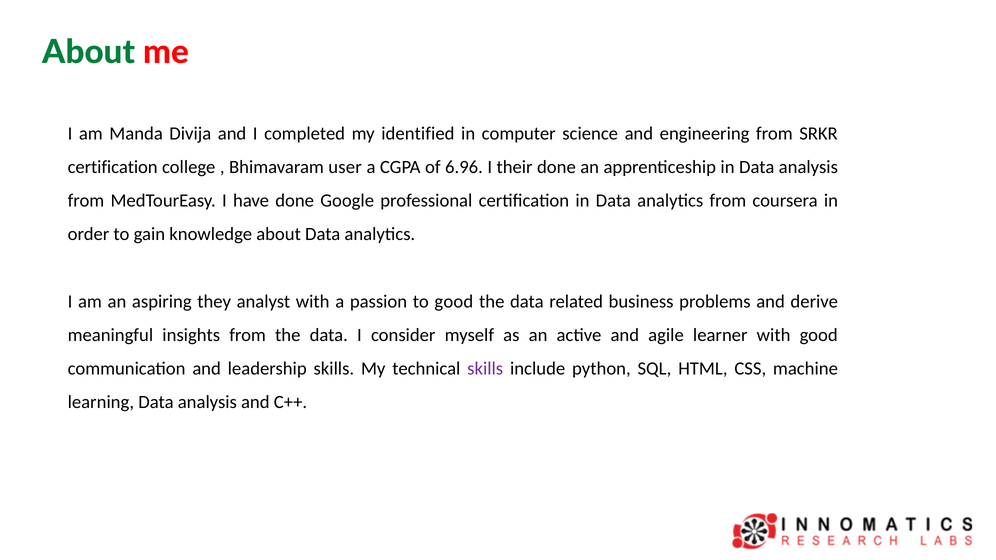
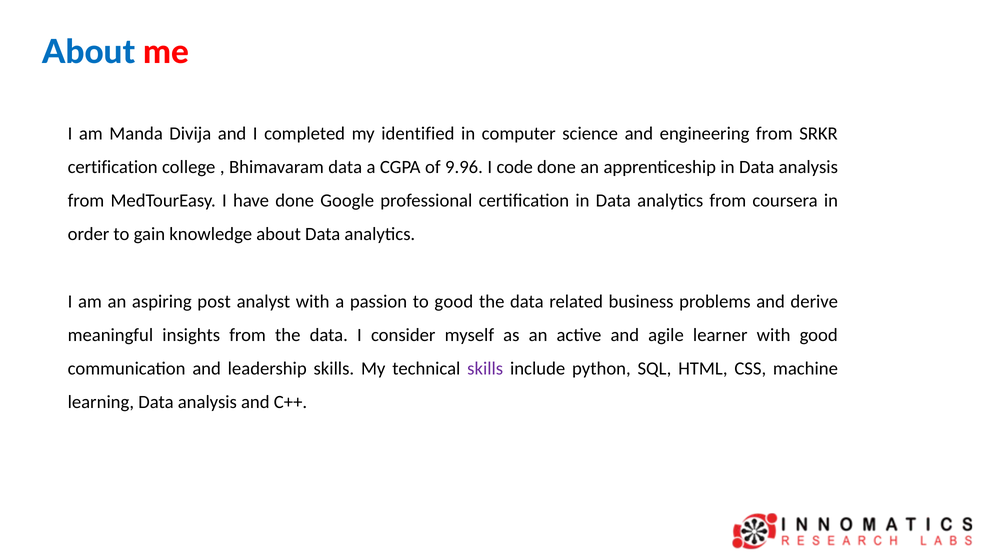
About colour: green -> blue (89, 52)
Bhimavaram user: user -> data (345, 167)
6.96: 6.96 -> 9.96 (464, 167)
their: their -> code (515, 167)
they: they -> post (214, 302)
